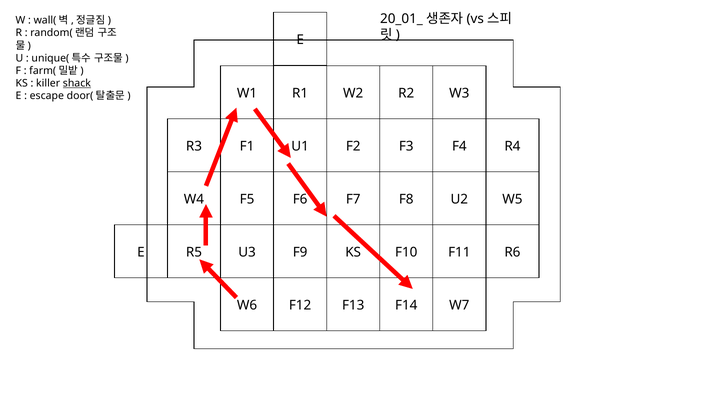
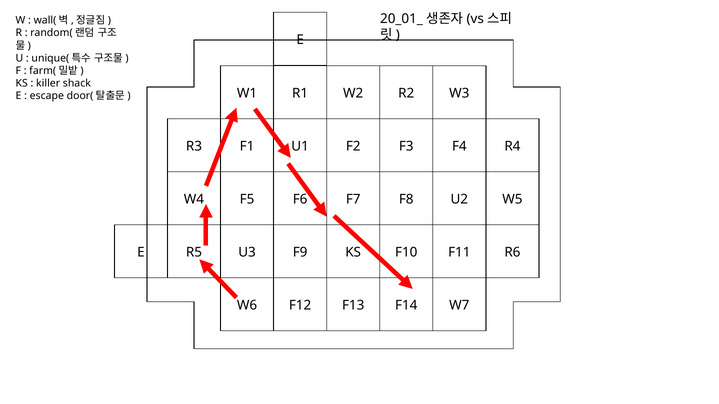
shack underline: present -> none (77, 83)
